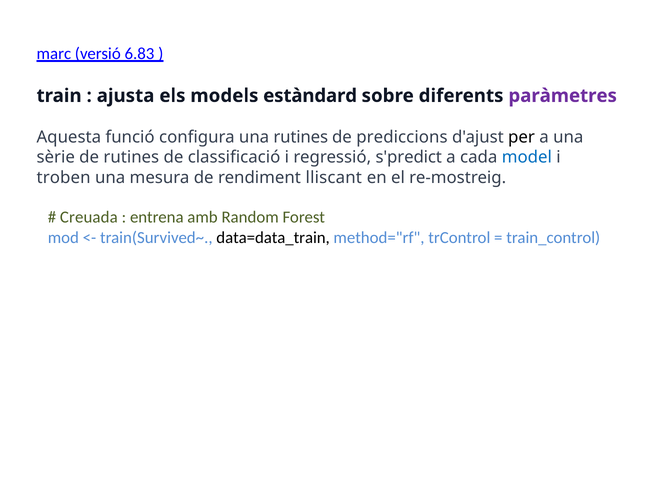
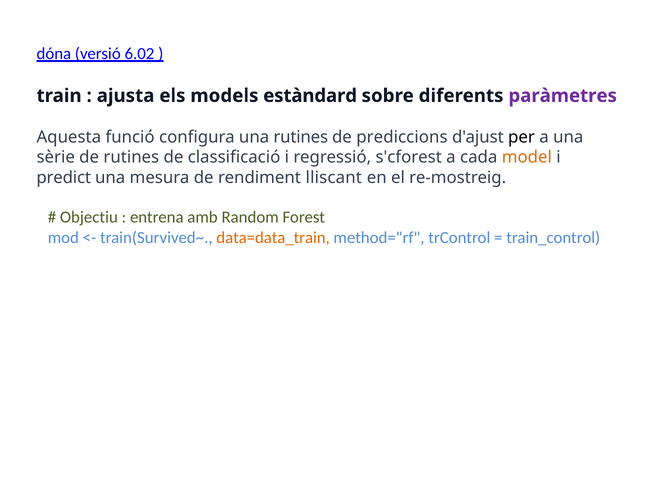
marc: marc -> dóna (54, 54)
6.83: 6.83 -> 6.02 (139, 54)
s'predict: s'predict -> s'cforest (409, 157)
model colour: blue -> orange (527, 157)
troben: troben -> predict (64, 178)
Creuada: Creuada -> Objectiu (89, 217)
data=data_train colour: black -> orange (273, 237)
